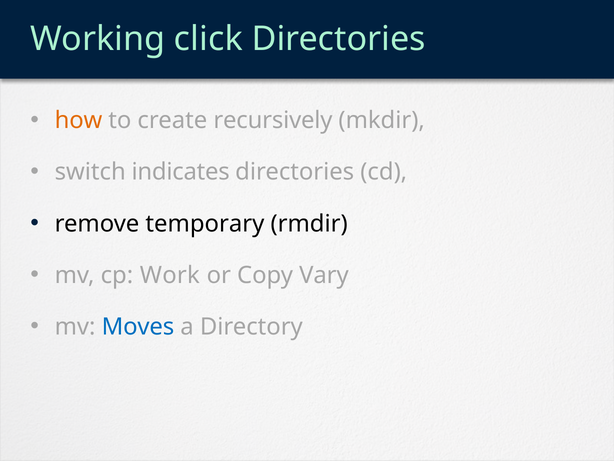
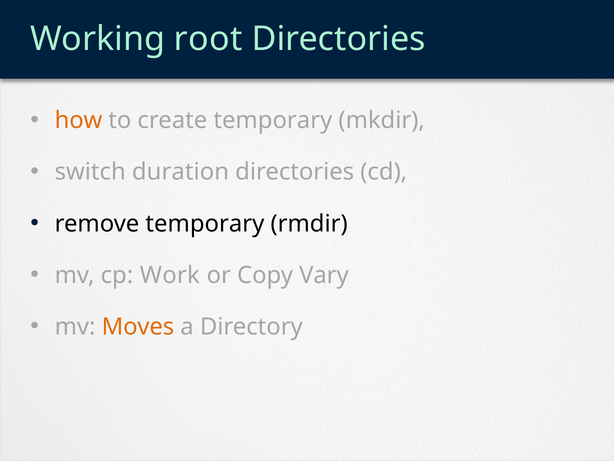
click: click -> root (208, 39)
create recursively: recursively -> temporary (273, 120)
indicates: indicates -> duration (181, 172)
Moves colour: blue -> orange (138, 327)
